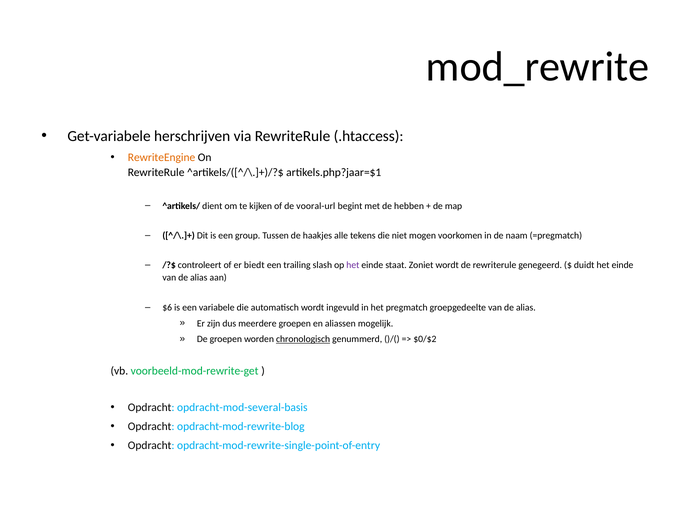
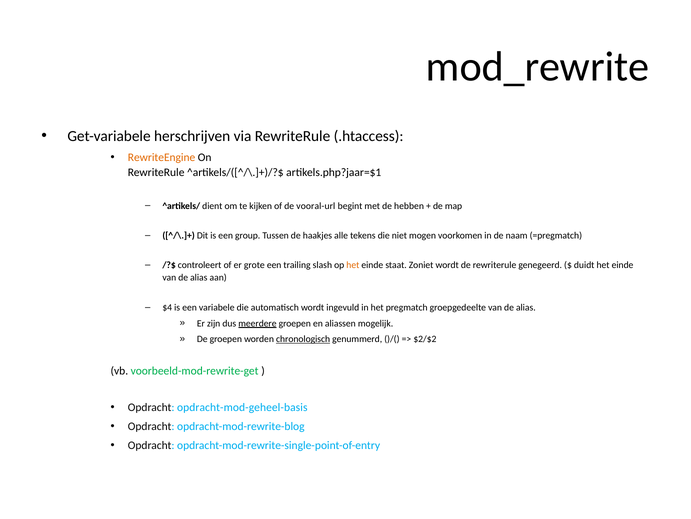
biedt: biedt -> grote (254, 265)
het colour: purple -> orange (353, 265)
$6: $6 -> $4 (167, 307)
meerdere underline: none -> present (257, 323)
$0/$2: $0/$2 -> $2/$2 (425, 339)
opdracht-mod-several-basis: opdracht-mod-several-basis -> opdracht-mod-geheel-basis (242, 407)
